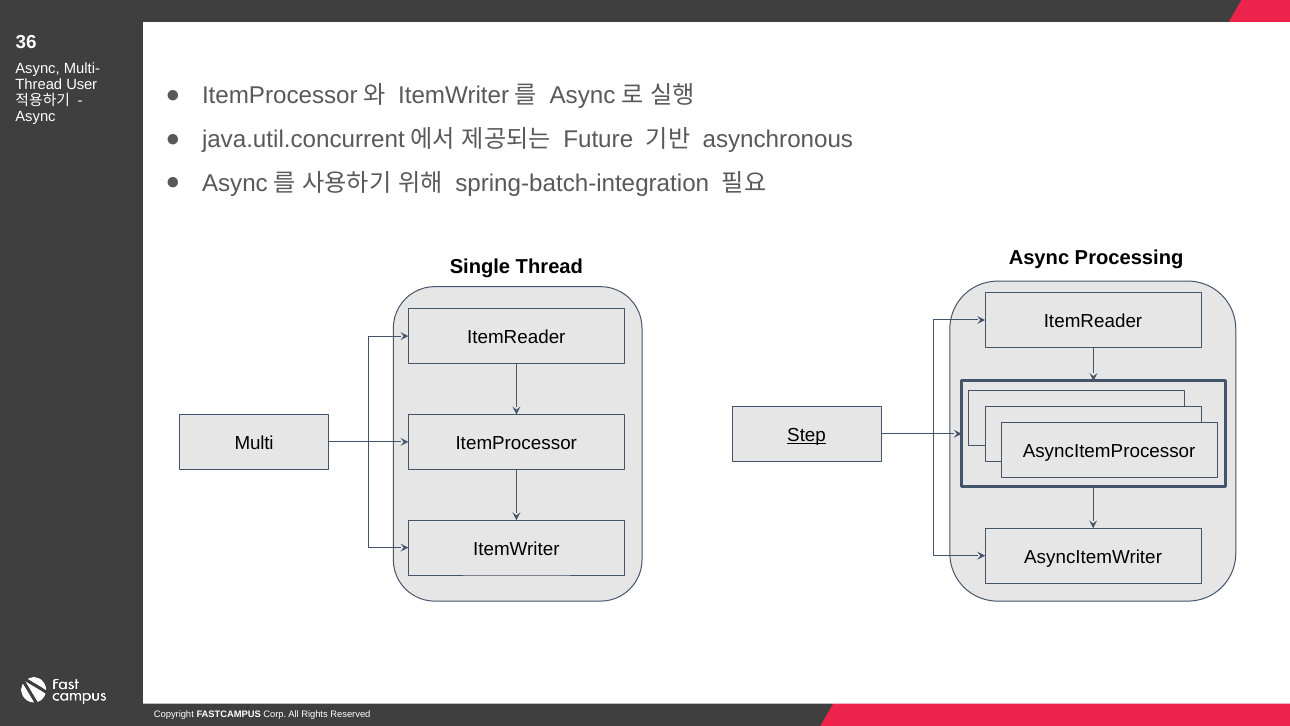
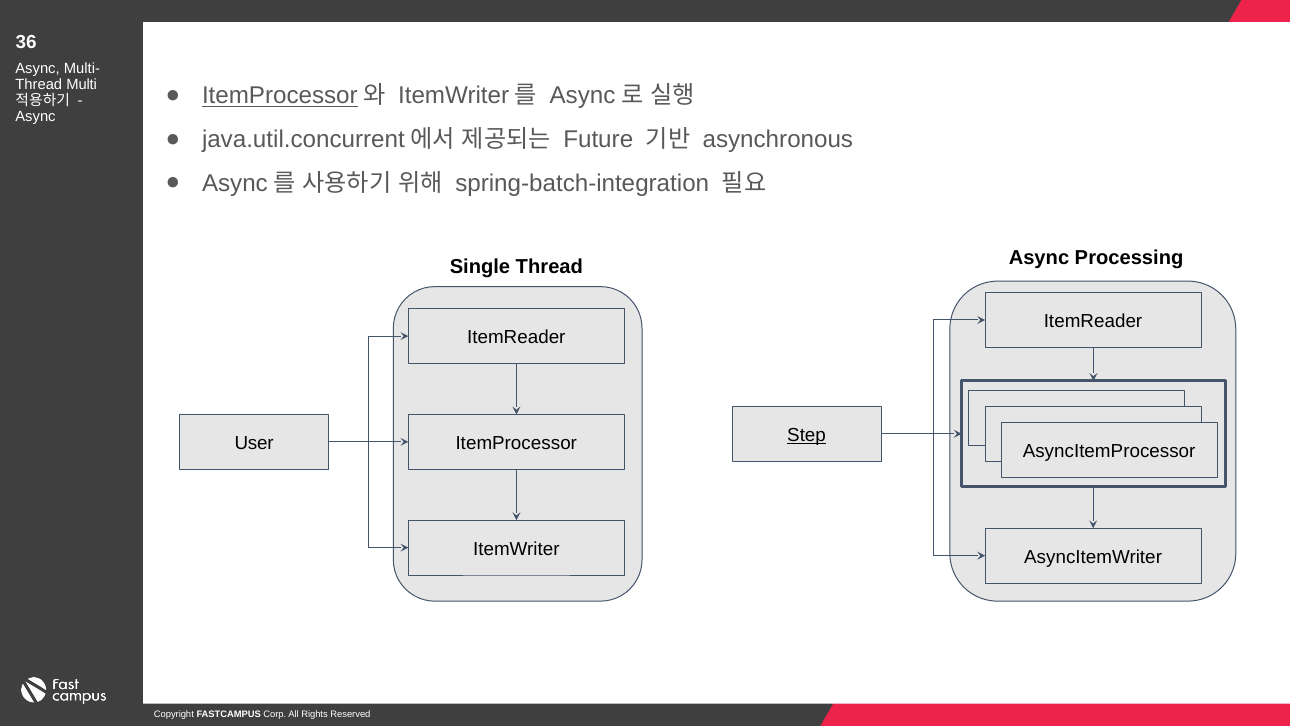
User: User -> Multi (82, 84)
ItemProcessor underline: none -> present (280, 96)
Multi: Multi -> User (254, 443)
